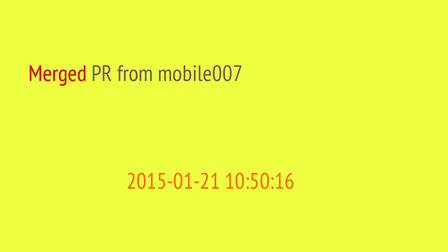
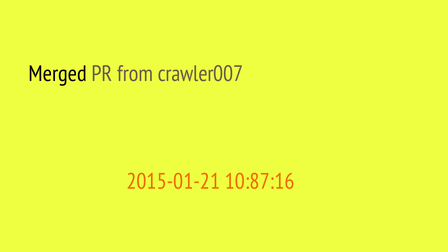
Merged colour: red -> black (58, 74)
mobile007: mobile007 -> crawler007 (201, 74)
10:50:16: 10:50:16 -> 10:87:16 (260, 181)
